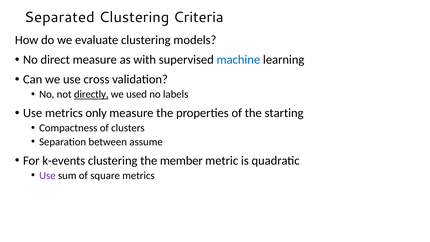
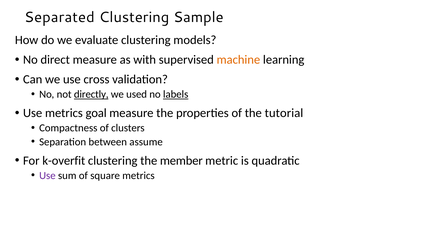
Criteria: Criteria -> Sample (198, 17)
machine colour: blue -> orange (238, 60)
labels underline: none -> present (176, 94)
only: only -> goal (96, 113)
starting: starting -> tutorial (284, 113)
k-events: k-events -> k-overfit (64, 161)
